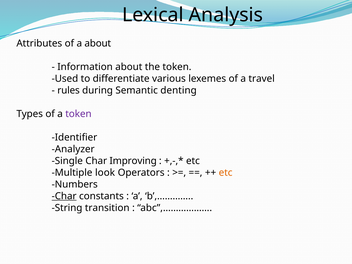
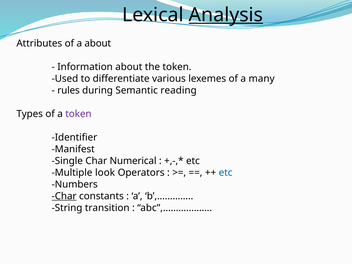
Analysis underline: none -> present (226, 15)
travel: travel -> many (262, 79)
denting: denting -> reading (179, 90)
Analyzer: Analyzer -> Manifest (73, 149)
Improving: Improving -> Numerical (133, 161)
etc colour: orange -> blue (226, 173)
